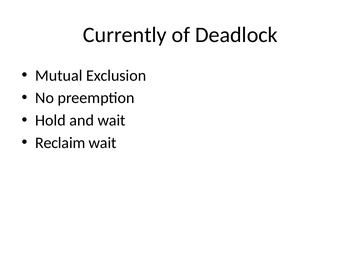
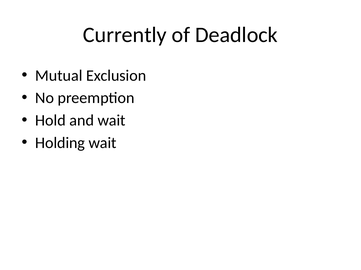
Reclaim: Reclaim -> Holding (60, 143)
